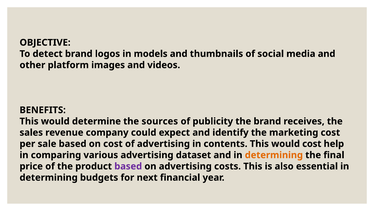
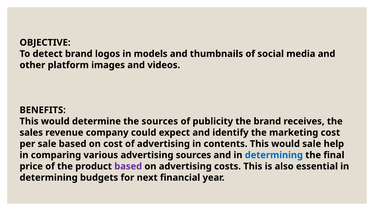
would cost: cost -> sale (312, 143)
advertising dataset: dataset -> sources (193, 155)
determining colour: orange -> blue (274, 155)
